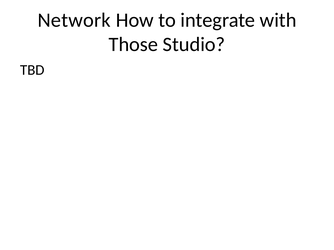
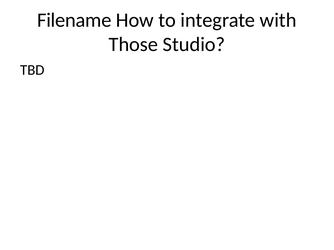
Network: Network -> Filename (74, 20)
